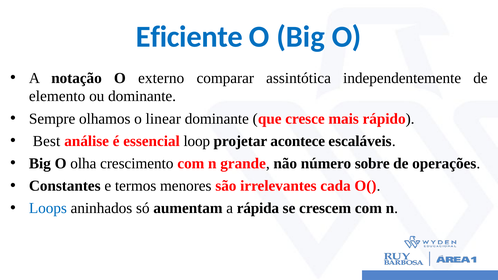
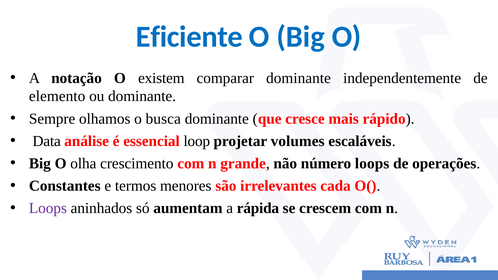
externo: externo -> existem (161, 78)
comparar assintótica: assintótica -> dominante (299, 78)
linear: linear -> busca (163, 119)
Best: Best -> Data (47, 141)
acontece: acontece -> volumes (298, 141)
número sobre: sobre -> loops (372, 164)
Loops colour: blue -> purple (48, 208)
